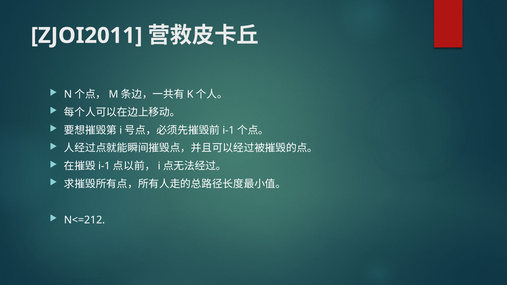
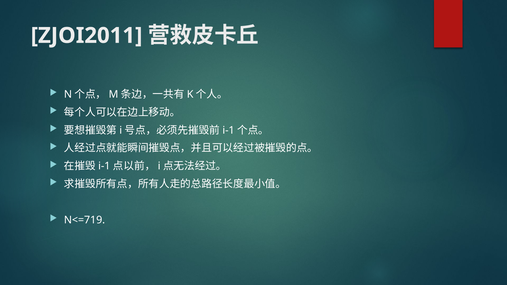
N<=212: N<=212 -> N<=719 (85, 220)
